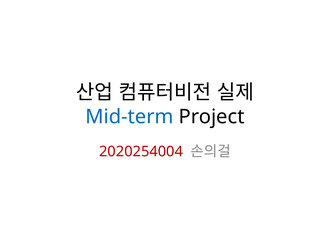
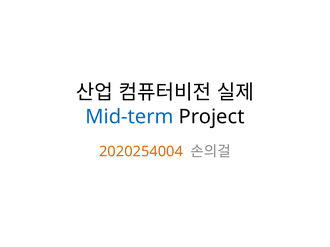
2020254004 colour: red -> orange (141, 152)
